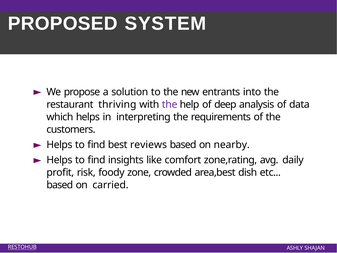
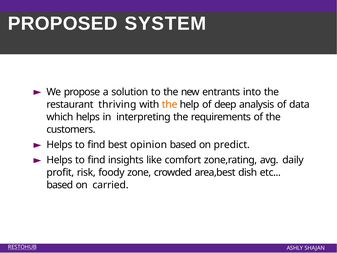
the colour: purple -> orange (170, 104)
reviews: reviews -> opinion (149, 145)
nearby: nearby -> predict (232, 145)
